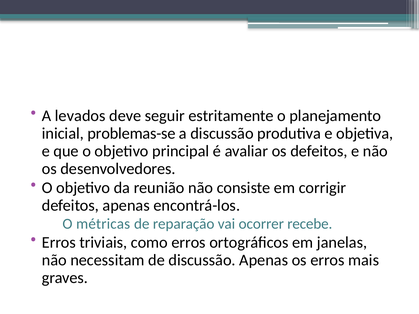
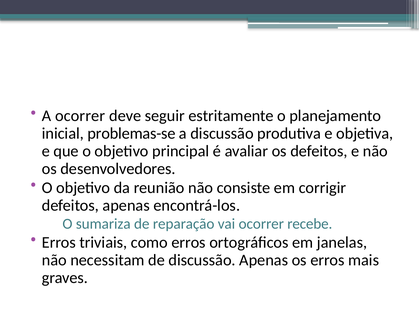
A levados: levados -> ocorrer (80, 116)
métricas: métricas -> sumariza (103, 224)
